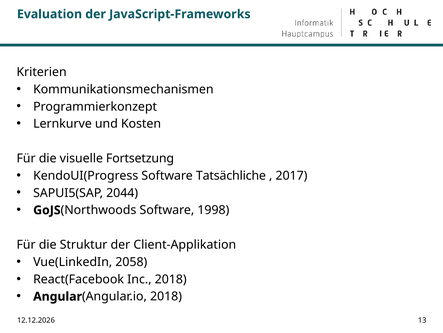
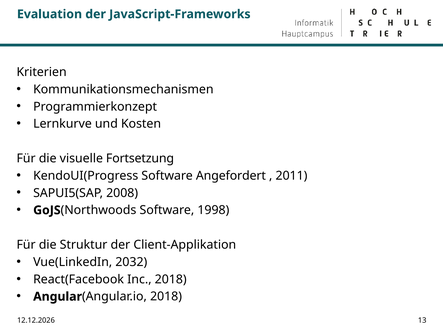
Tatsächliche: Tatsächliche -> Angefordert (231, 175)
2017: 2017 -> 2011 (291, 175)
2044: 2044 -> 2008 (122, 193)
2058: 2058 -> 2032 (131, 261)
